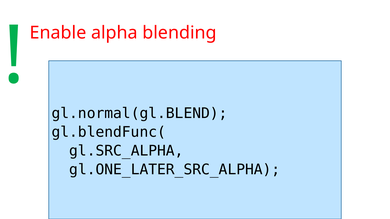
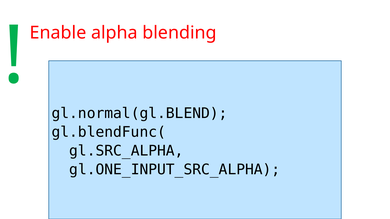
gl.ONE_LATER_SRC_ALPHA: gl.ONE_LATER_SRC_ALPHA -> gl.ONE_INPUT_SRC_ALPHA (175, 170)
